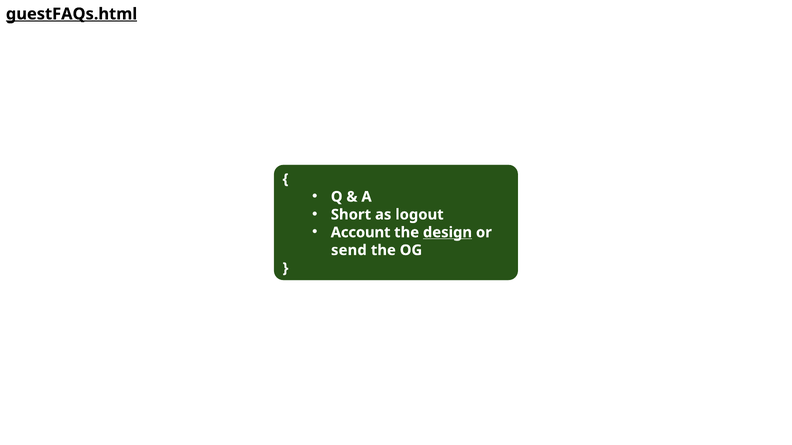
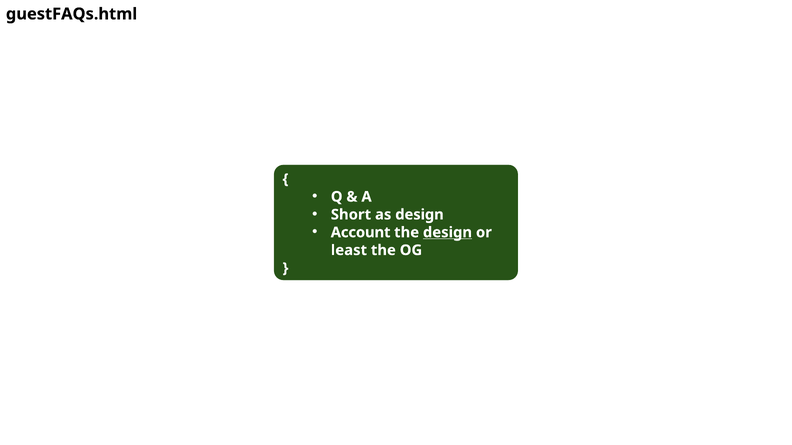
guestFAQs.html underline: present -> none (72, 14)
as logout: logout -> design (419, 215)
send: send -> least (349, 250)
